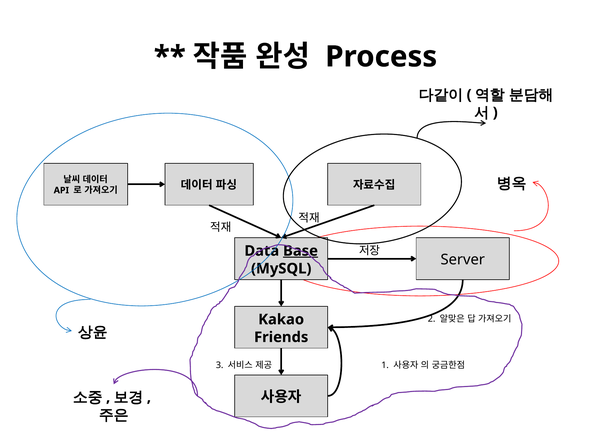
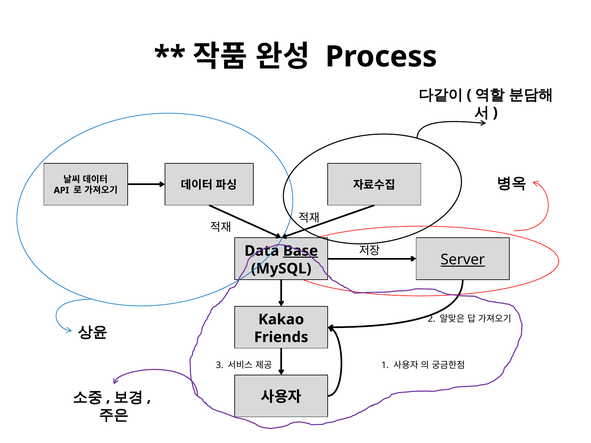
Server underline: none -> present (463, 260)
